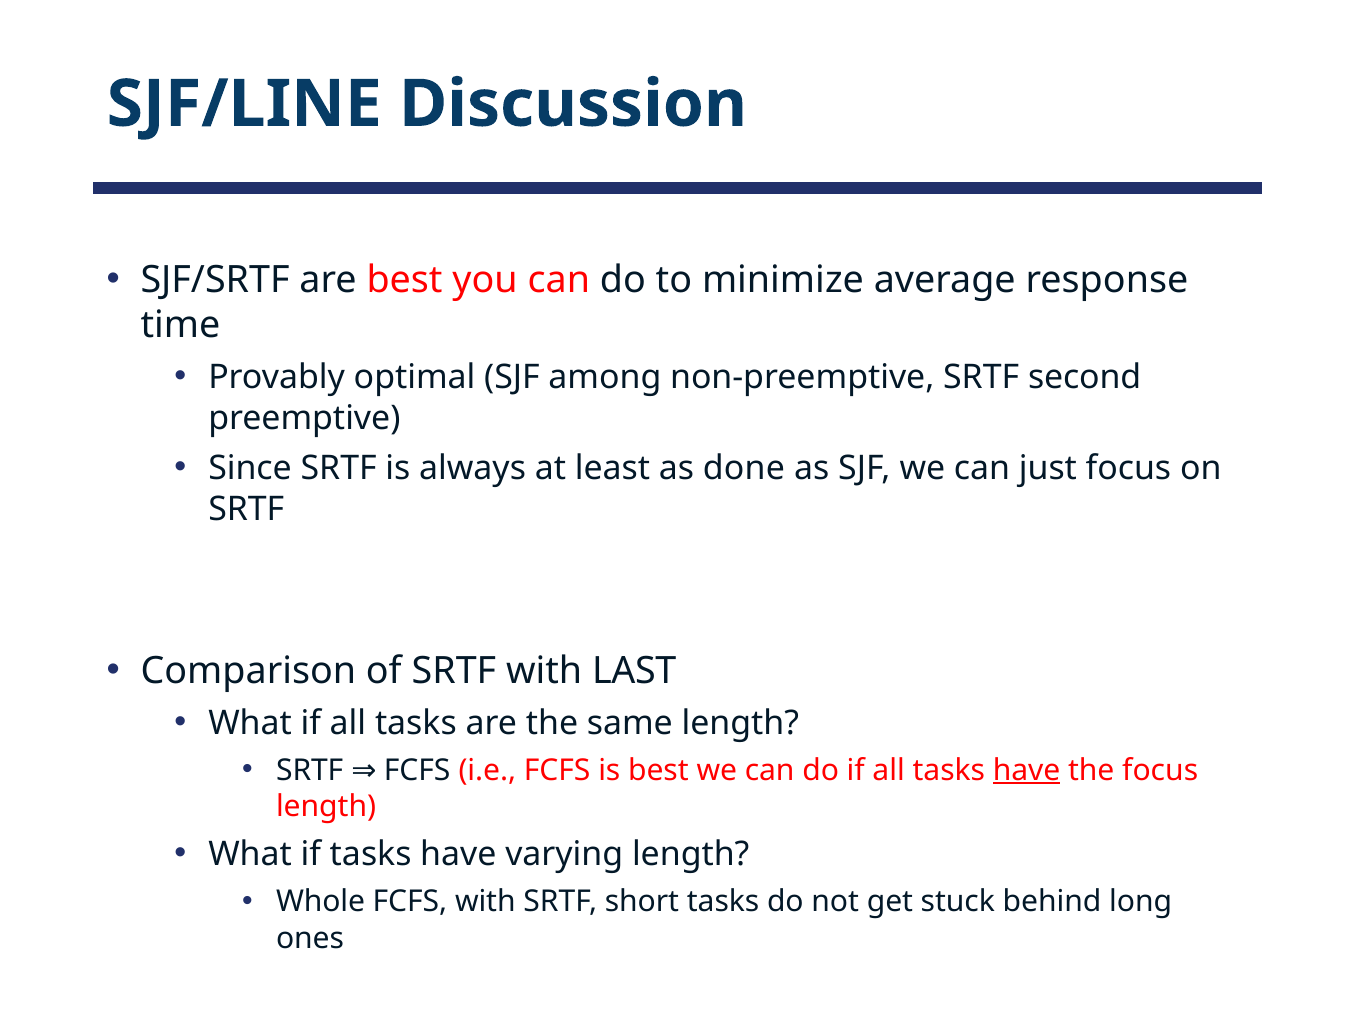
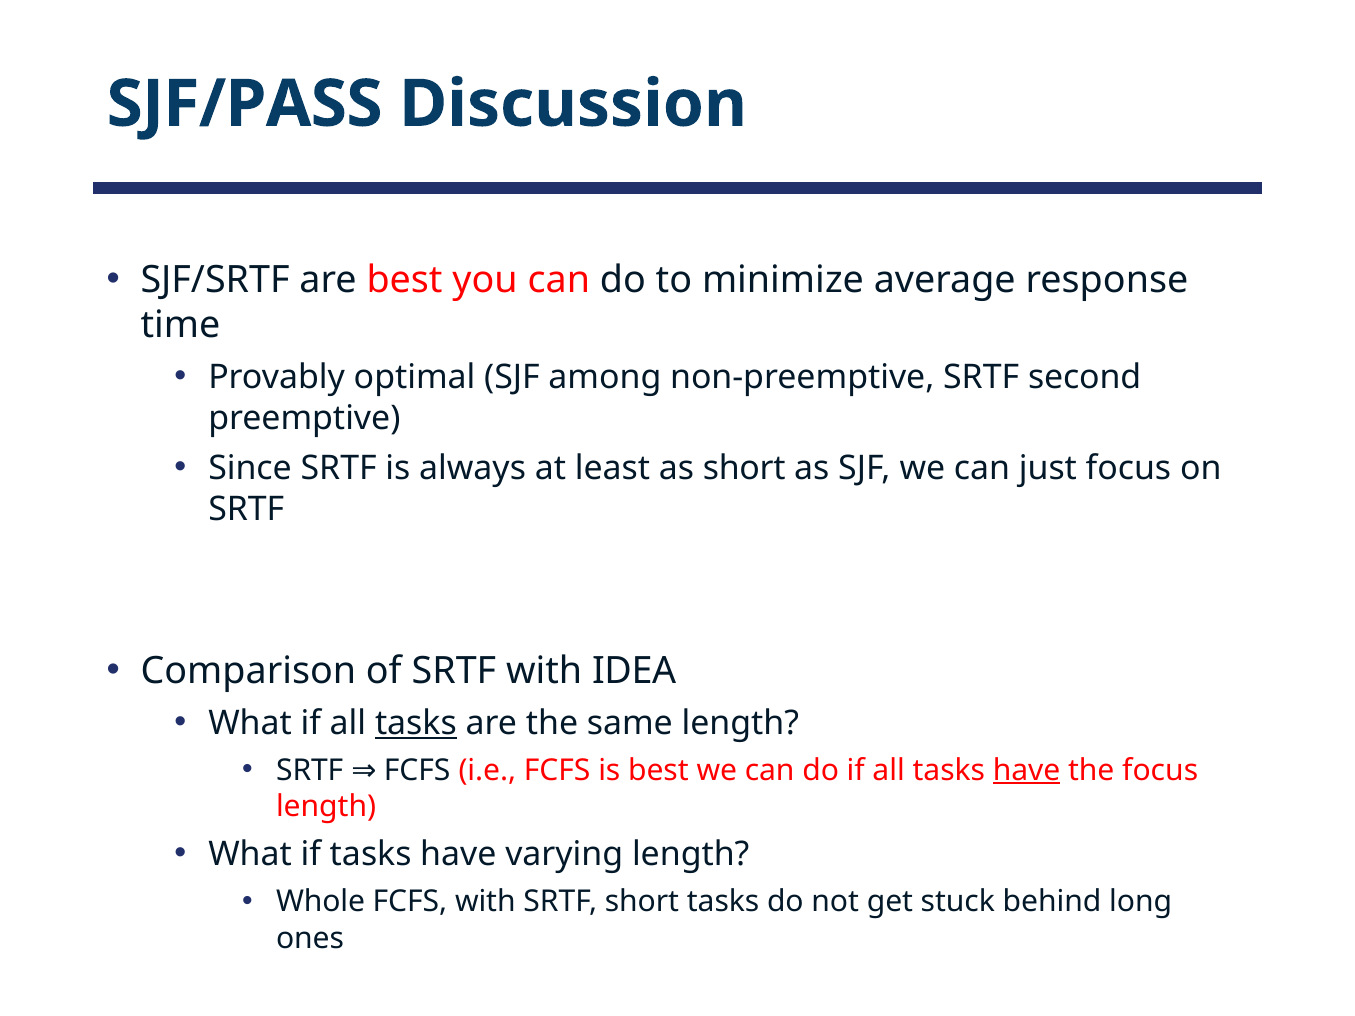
SJF/LINE: SJF/LINE -> SJF/PASS (245, 104)
as done: done -> short (744, 468)
LAST: LAST -> IDEA (634, 671)
tasks underline: none -> present (416, 723)
